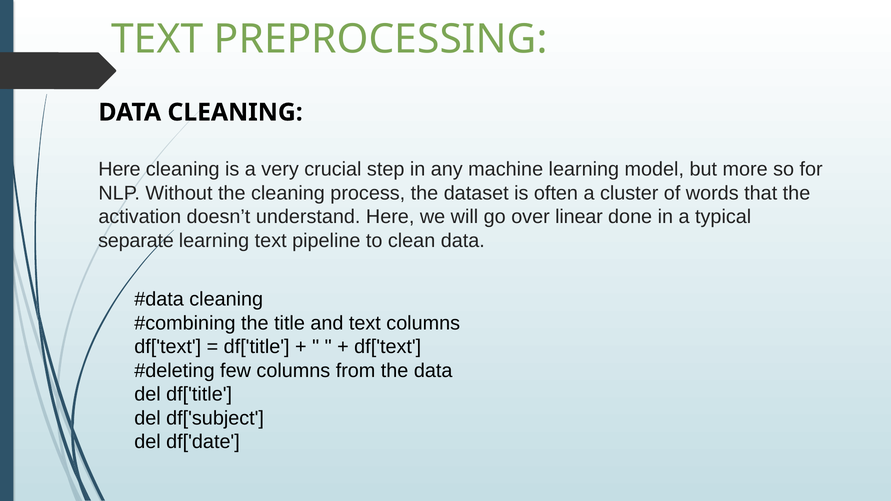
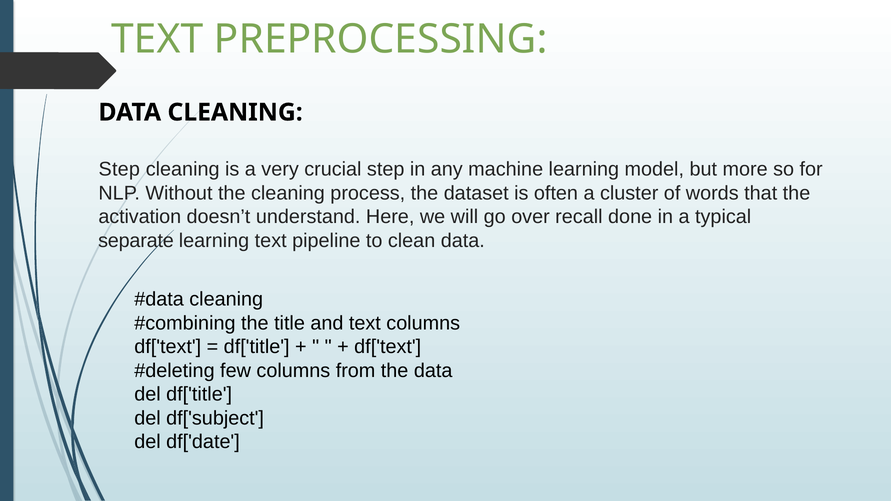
Here: Here -> Step (119, 170)
linear: linear -> recall (579, 217)
